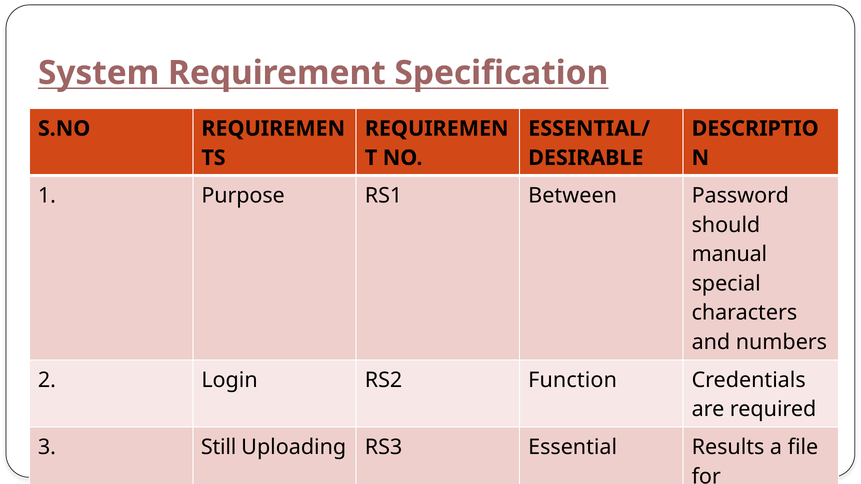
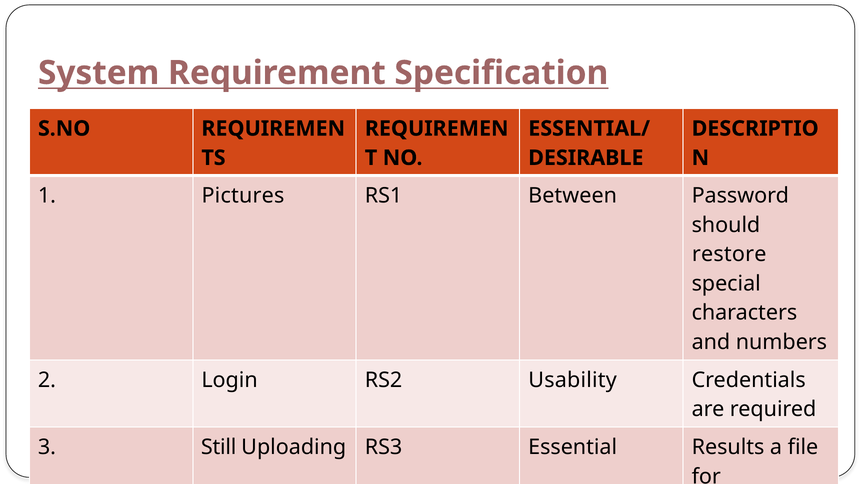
Purpose: Purpose -> Pictures (243, 196)
manual: manual -> restore (729, 254)
Function: Function -> Usability (573, 380)
